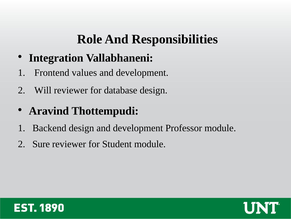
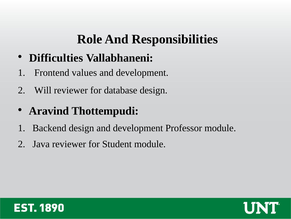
Integration: Integration -> Difficulties (56, 58)
Sure: Sure -> Java (41, 144)
